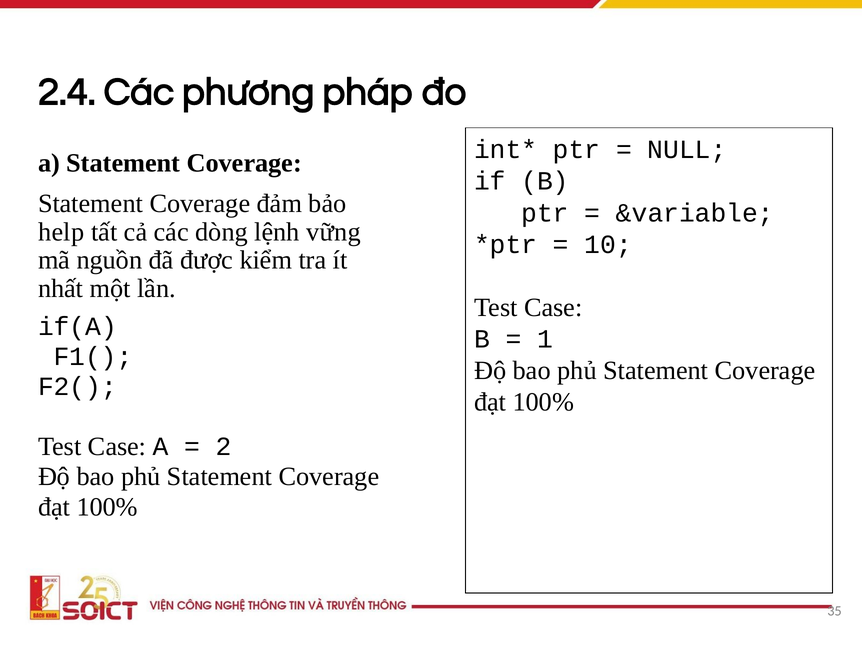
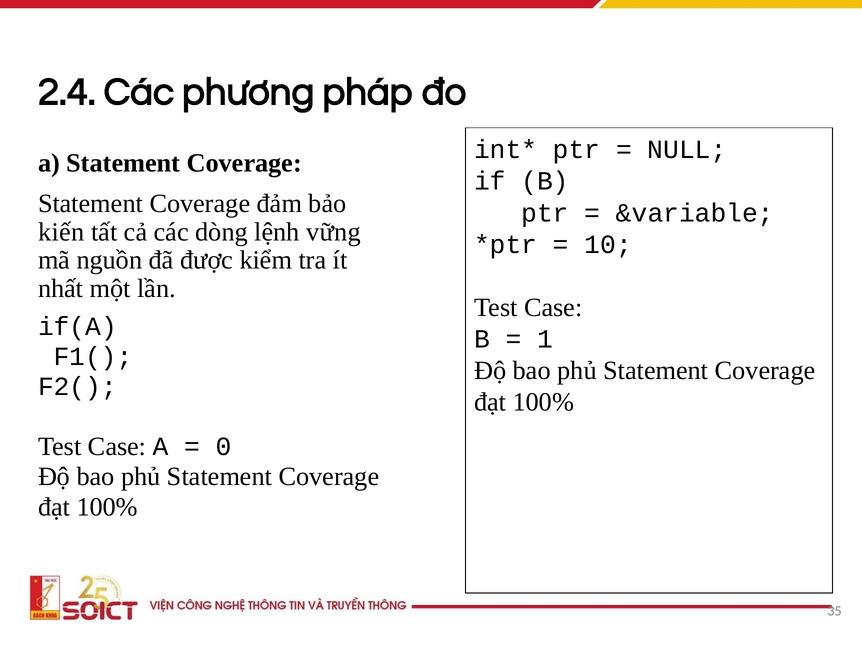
help: help -> kiến (61, 232)
2: 2 -> 0 (224, 447)
